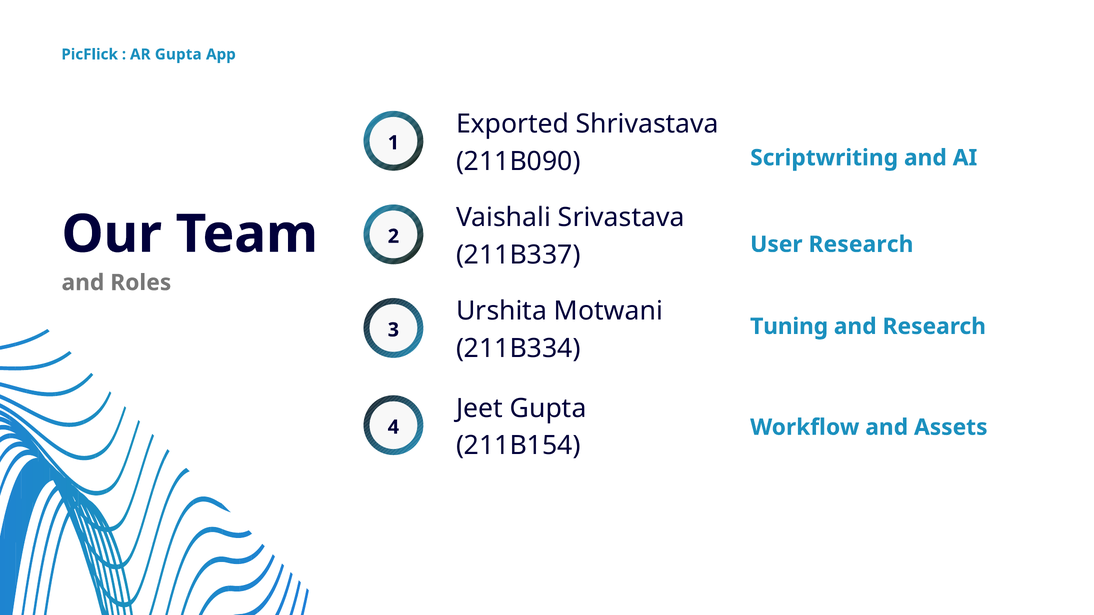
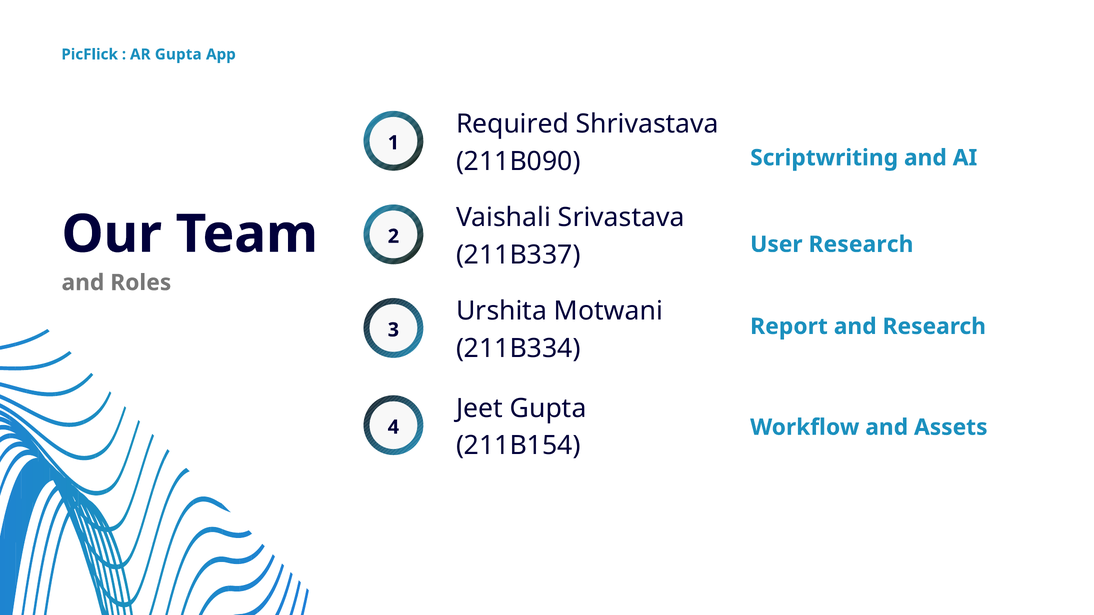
Exported: Exported -> Required (512, 124)
Tuning: Tuning -> Report (789, 327)
